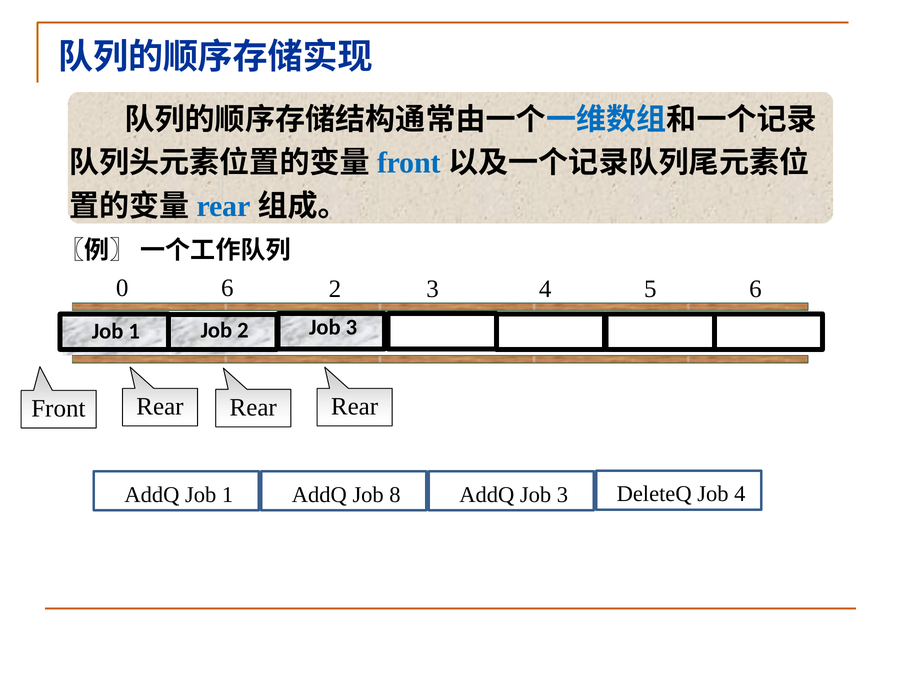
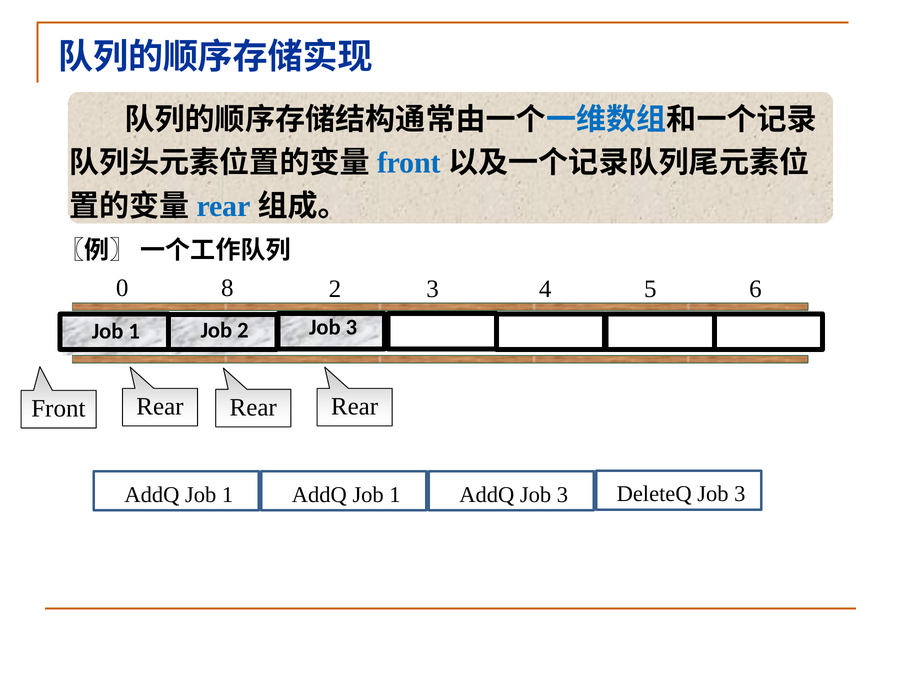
0 6: 6 -> 8 (227, 288)
DeleteQ Job 4: 4 -> 3 (740, 494)
8: 8 -> 1 (395, 494)
